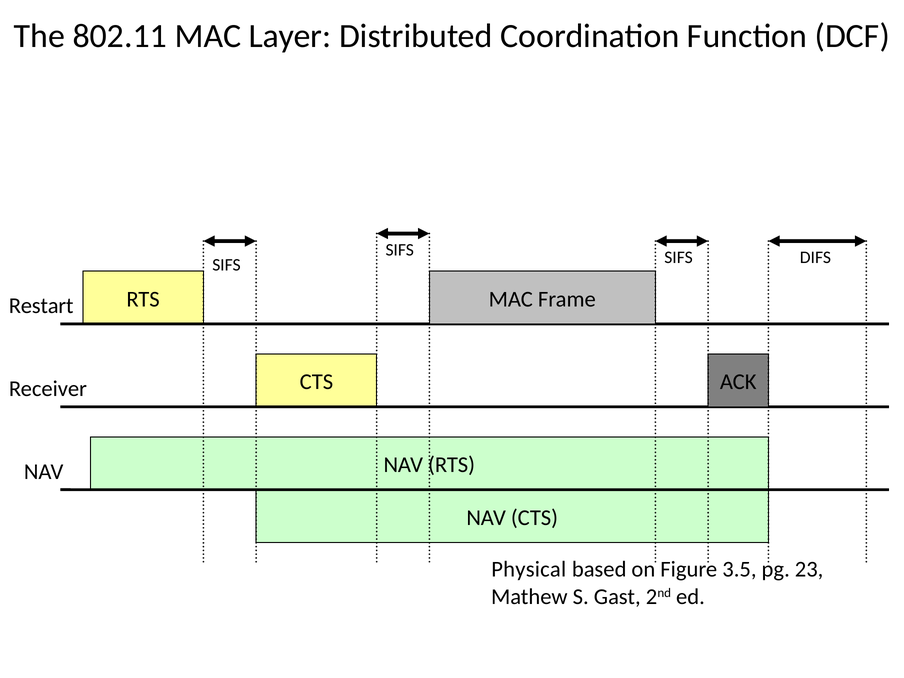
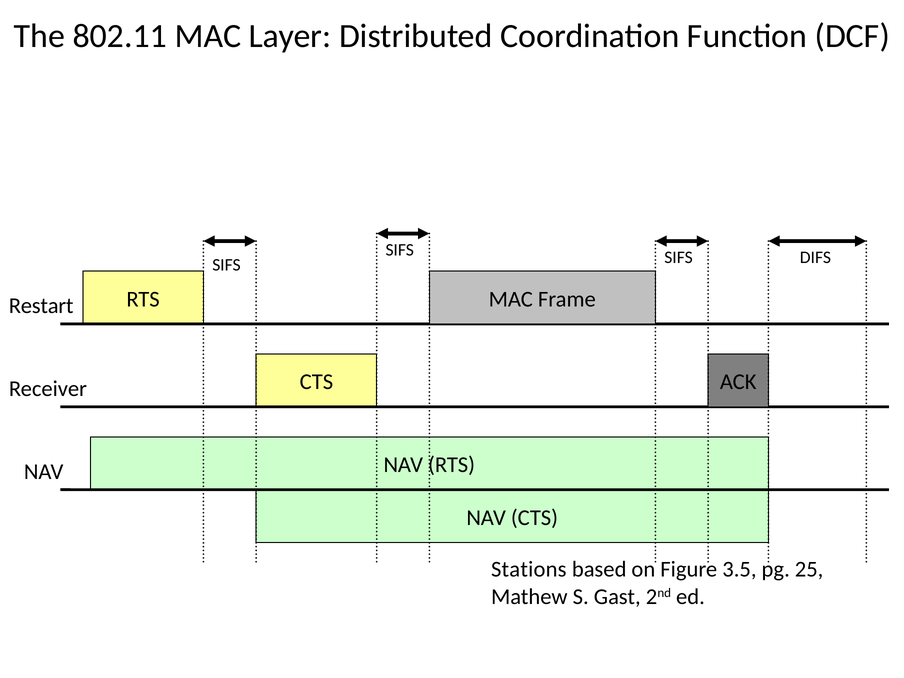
Physical: Physical -> Stations (529, 569)
23: 23 -> 25 (809, 569)
